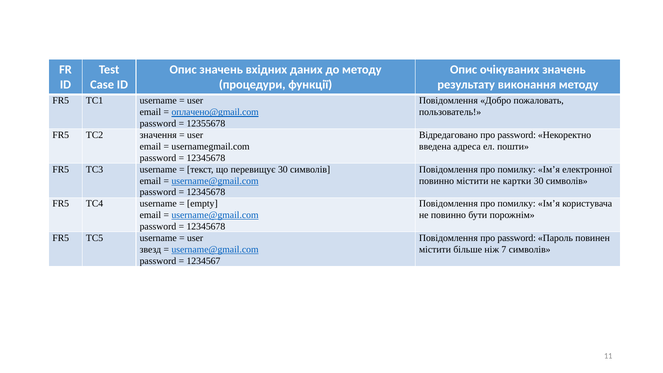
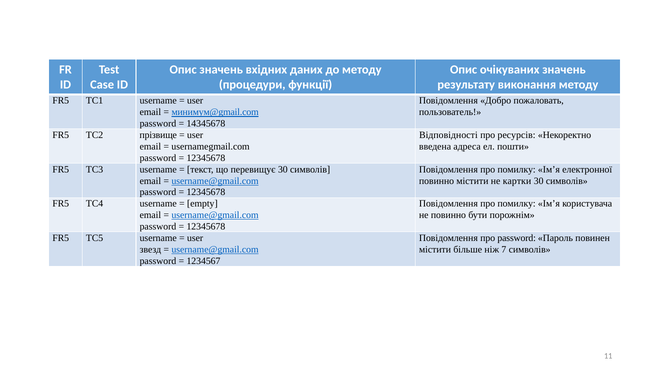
оплачено@gmail.com: оплачено@gmail.com -> минимум@gmail.com (215, 112)
12355678: 12355678 -> 14345678 (206, 124)
значення: значення -> прізвище (158, 135)
Відредаговано: Відредаговано -> Відповідності (448, 135)
password: password -> ресурсів (517, 135)
